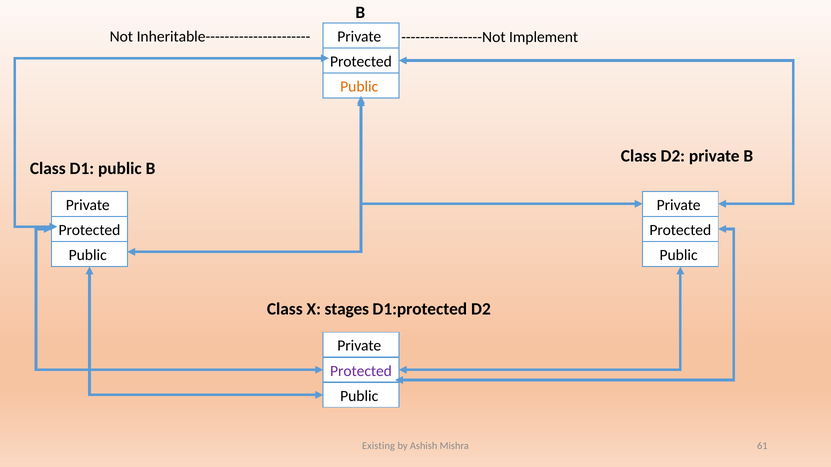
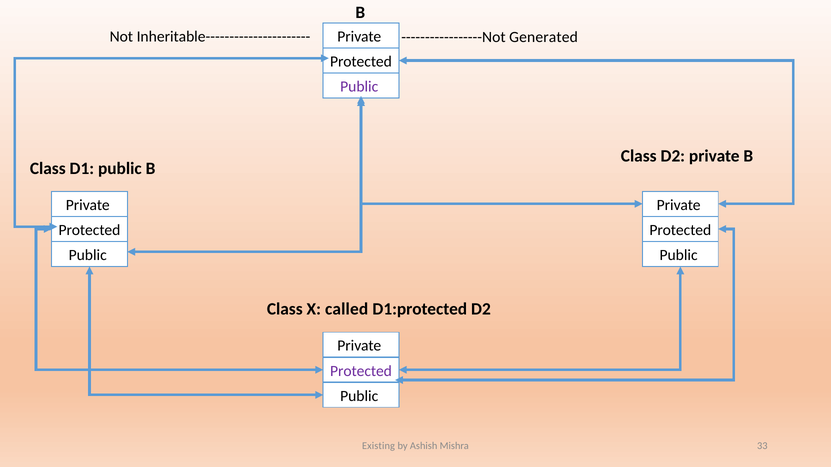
Implement: Implement -> Generated (544, 37)
Public colour: orange -> purple (359, 87)
stages: stages -> called (347, 309)
61: 61 -> 33 (762, 446)
